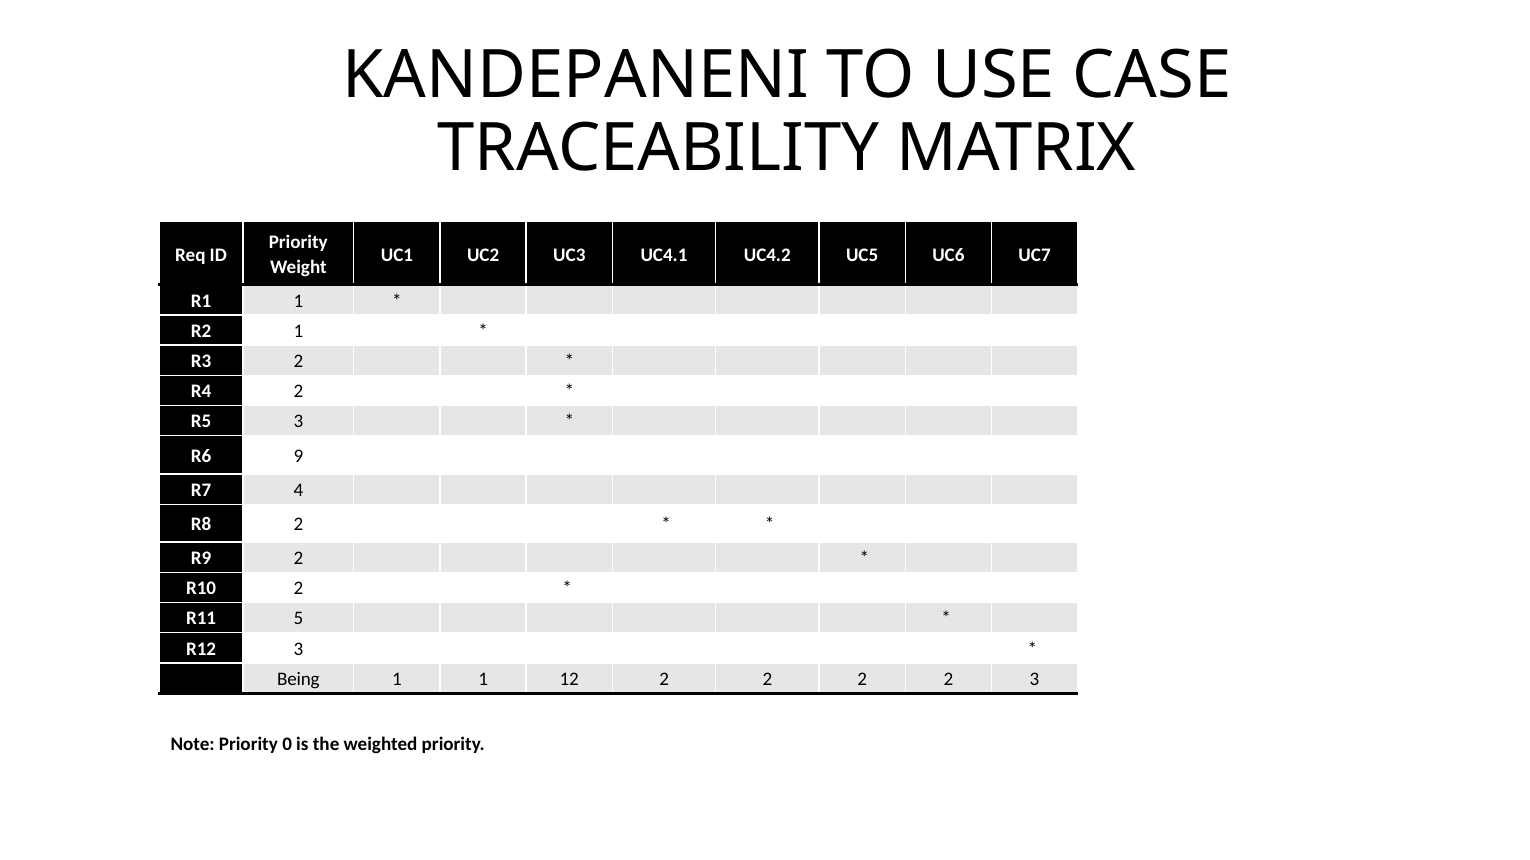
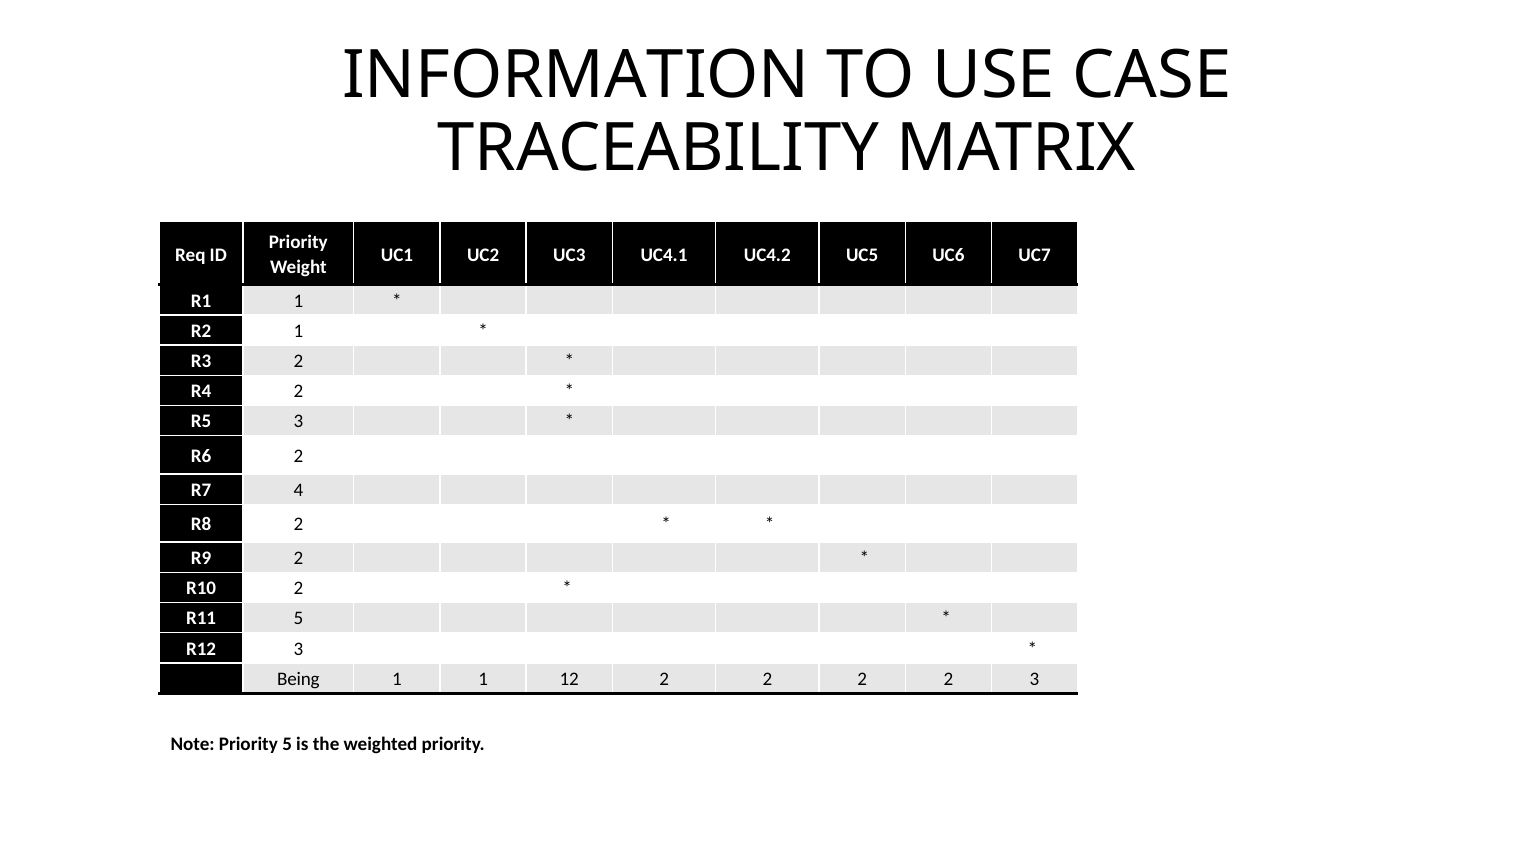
KANDEPANENI: KANDEPANENI -> INFORMATION (576, 76)
R6 9: 9 -> 2 (298, 456)
Priority 0: 0 -> 5 (287, 745)
